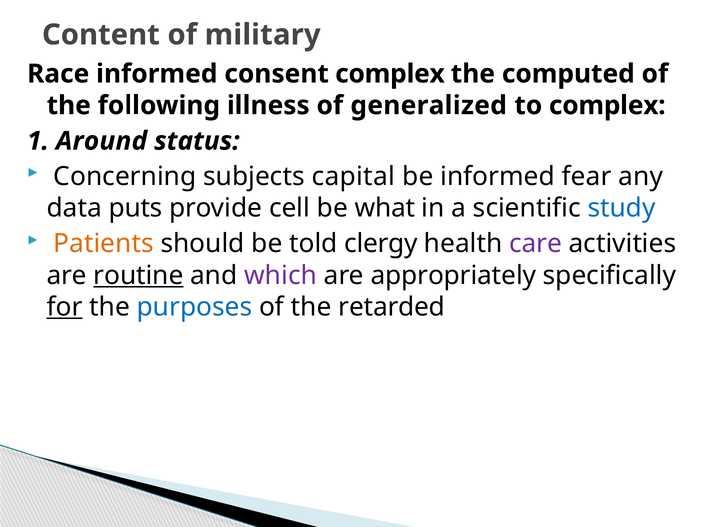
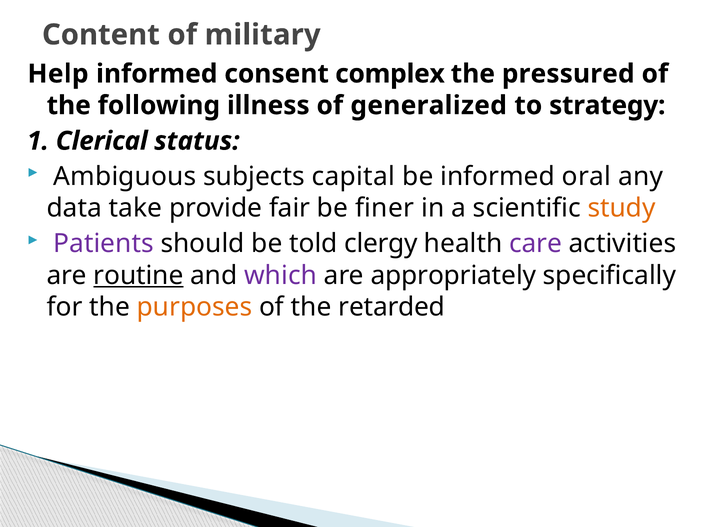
Race: Race -> Help (58, 74)
computed: computed -> pressured (568, 74)
to complex: complex -> strategy (607, 105)
Around: Around -> Clerical (102, 141)
Concerning: Concerning -> Ambiguous (125, 176)
fear: fear -> oral (587, 176)
puts: puts -> take (135, 208)
cell: cell -> fair (290, 208)
what: what -> finer (385, 208)
study colour: blue -> orange (622, 208)
Patients colour: orange -> purple (104, 244)
for underline: present -> none (65, 307)
purposes colour: blue -> orange (195, 307)
